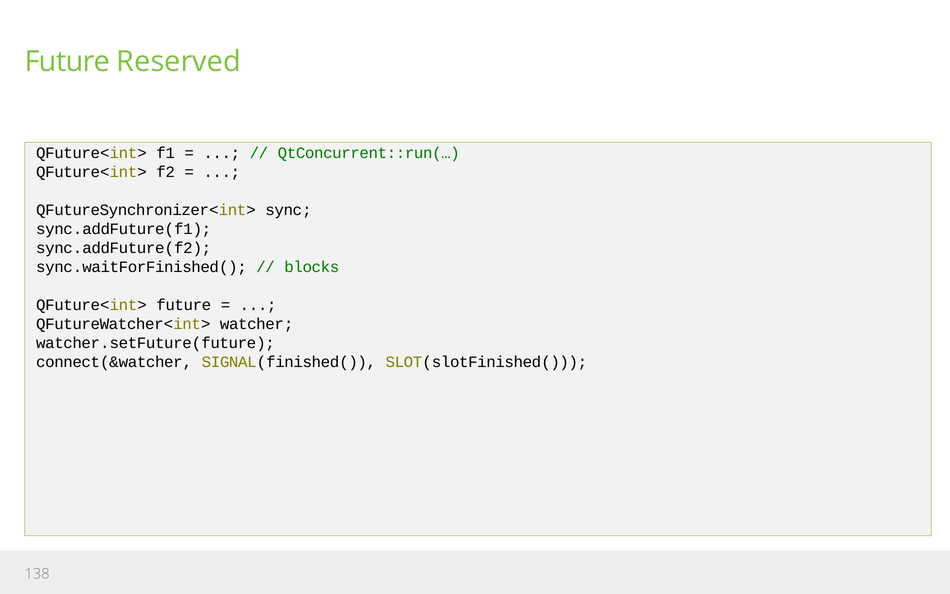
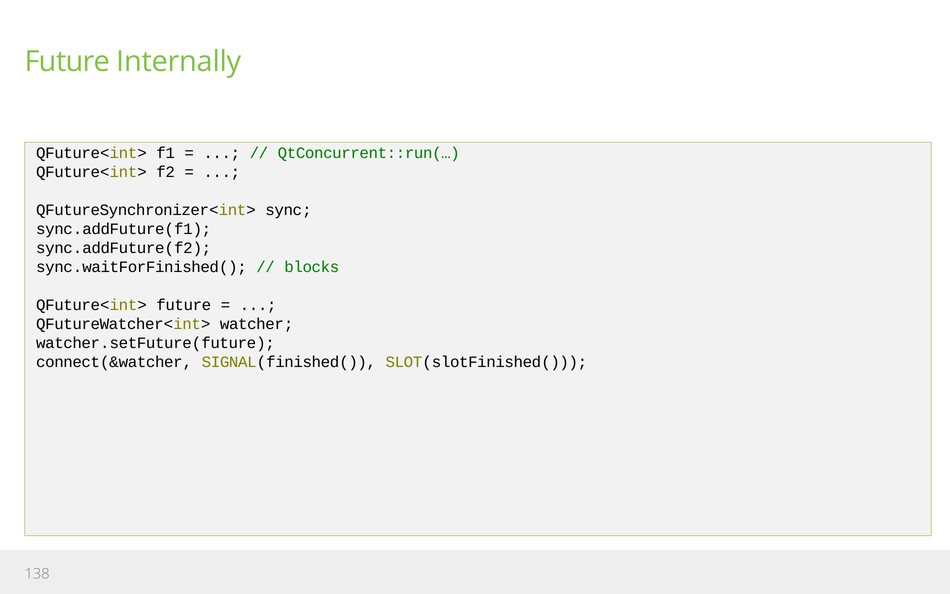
Reserved: Reserved -> Internally (179, 62)
